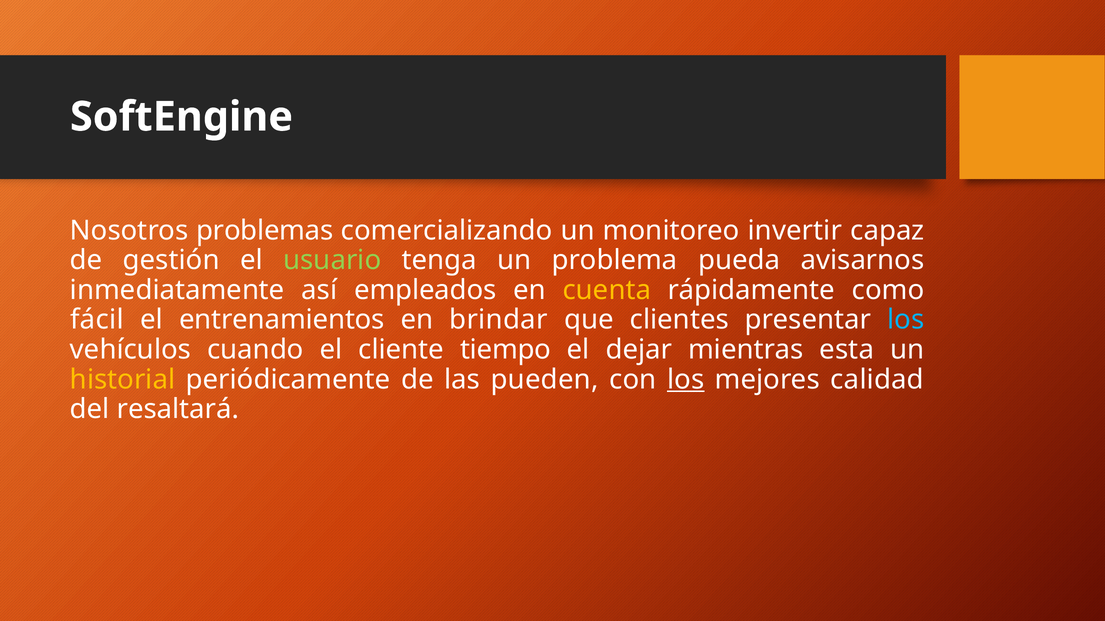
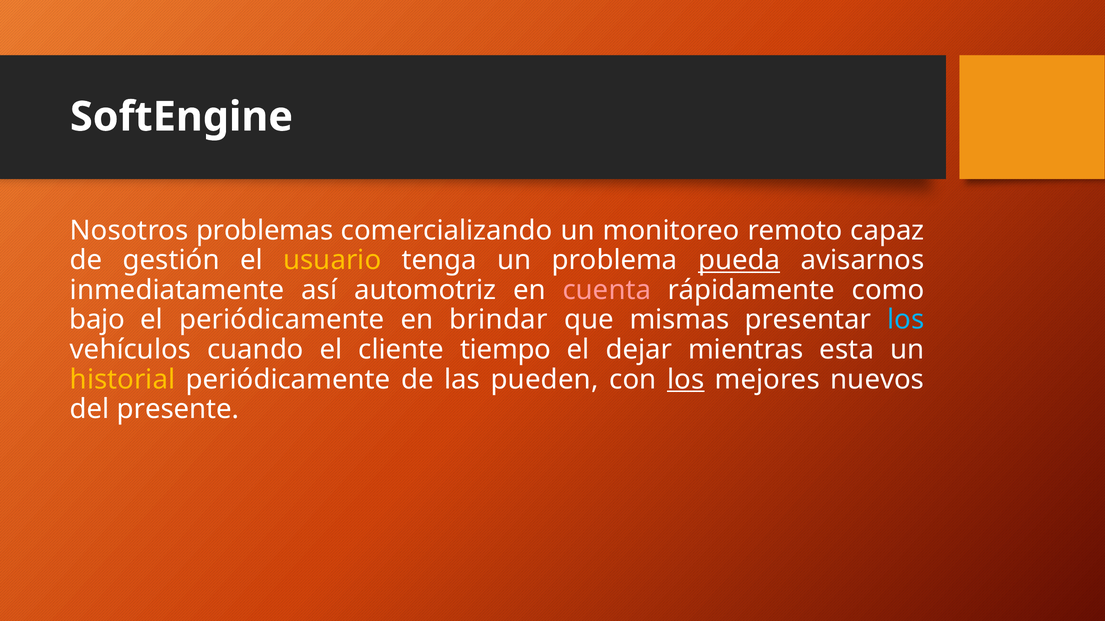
invertir: invertir -> remoto (795, 231)
usuario colour: light green -> yellow (332, 261)
pueda underline: none -> present (739, 261)
empleados: empleados -> automotriz (425, 290)
cuenta colour: yellow -> pink (607, 290)
fácil: fácil -> bajo (97, 320)
el entrenamientos: entrenamientos -> periódicamente (282, 320)
clientes: clientes -> mismas (680, 320)
calidad: calidad -> nuevos (877, 380)
resaltará: resaltará -> presente (178, 410)
